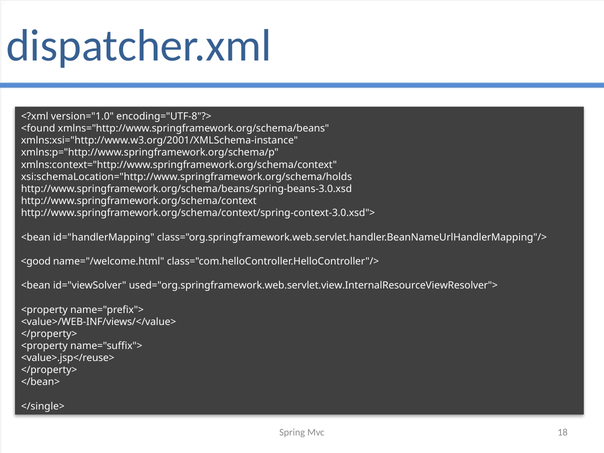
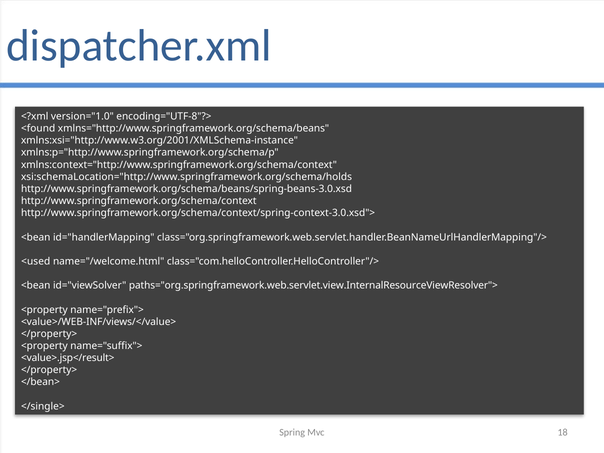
<good: <good -> <used (36, 261)
used="org.springframework.web.servlet.view.InternalResourceViewResolver">: used="org.springframework.web.servlet.view.InternalResourceViewResolver"> -> paths="org.springframework.web.servlet.view.InternalResourceViewResolver"> (313, 286)
<value>.jsp</reuse>: <value>.jsp</reuse> -> <value>.jsp</result> (68, 358)
